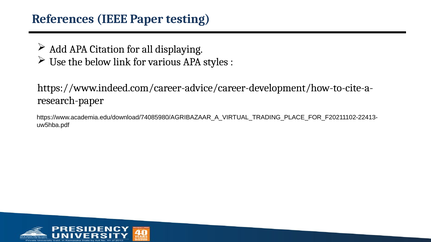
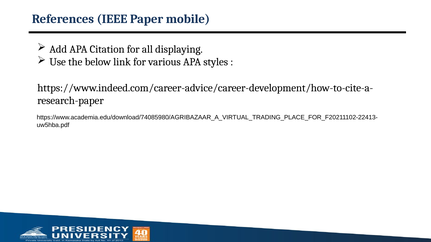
testing: testing -> mobile (188, 19)
